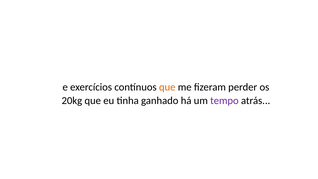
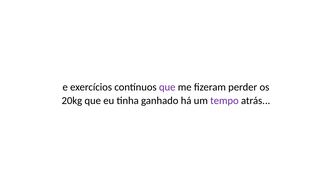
que colour: orange -> purple (167, 87)
